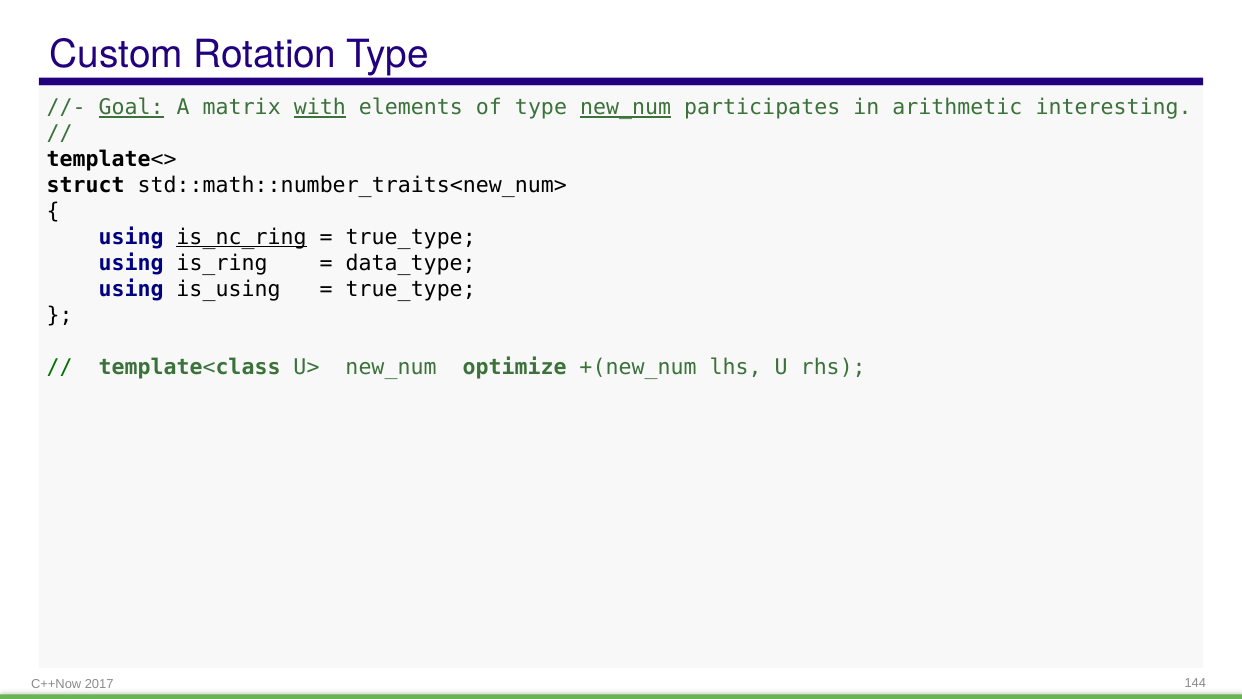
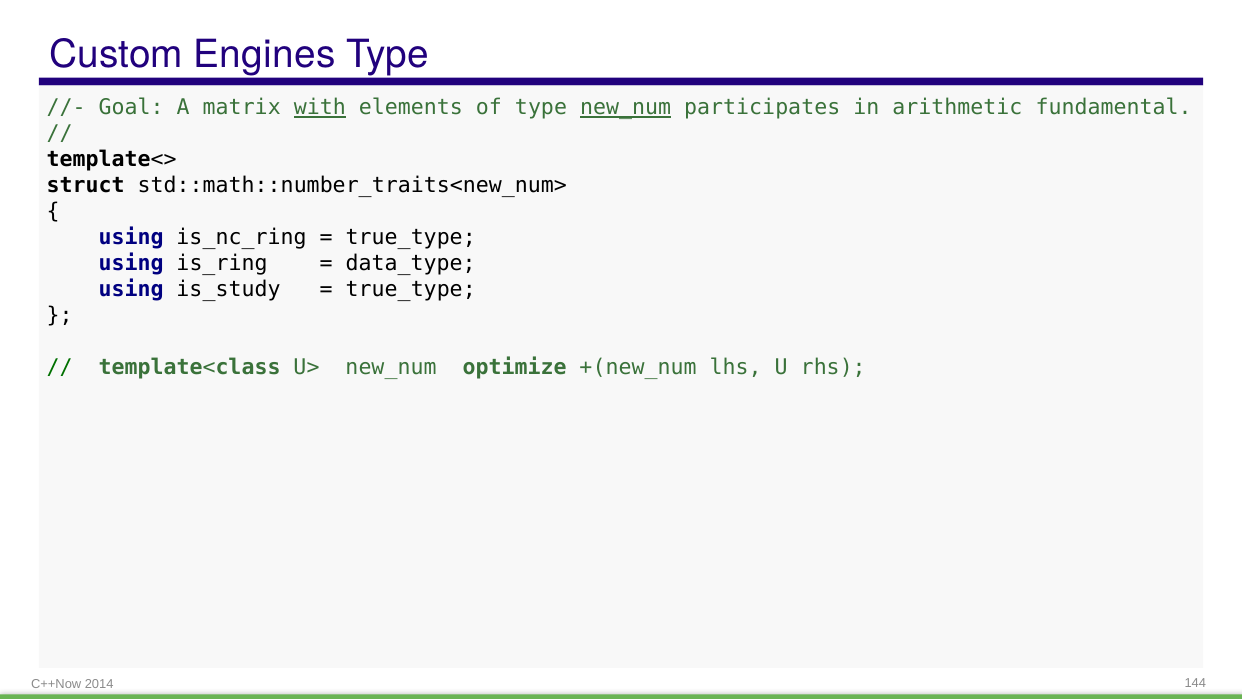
Rotation: Rotation -> Engines (265, 55)
Goal underline: present -> none (131, 108)
interesting: interesting -> fundamental (1114, 108)
is_nc_ring underline: present -> none (242, 237)
is_using: is_using -> is_study (229, 289)
2017: 2017 -> 2014 (99, 684)
